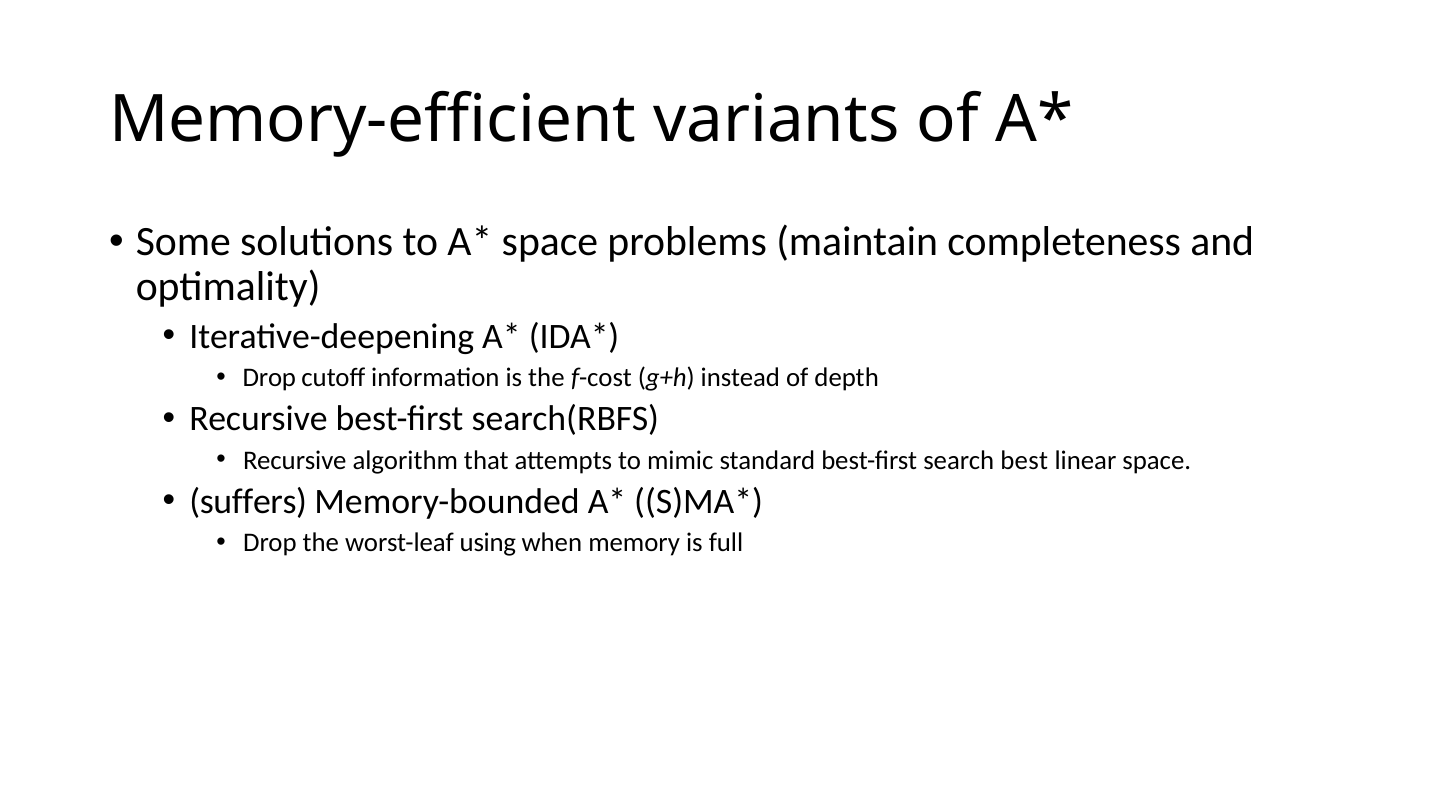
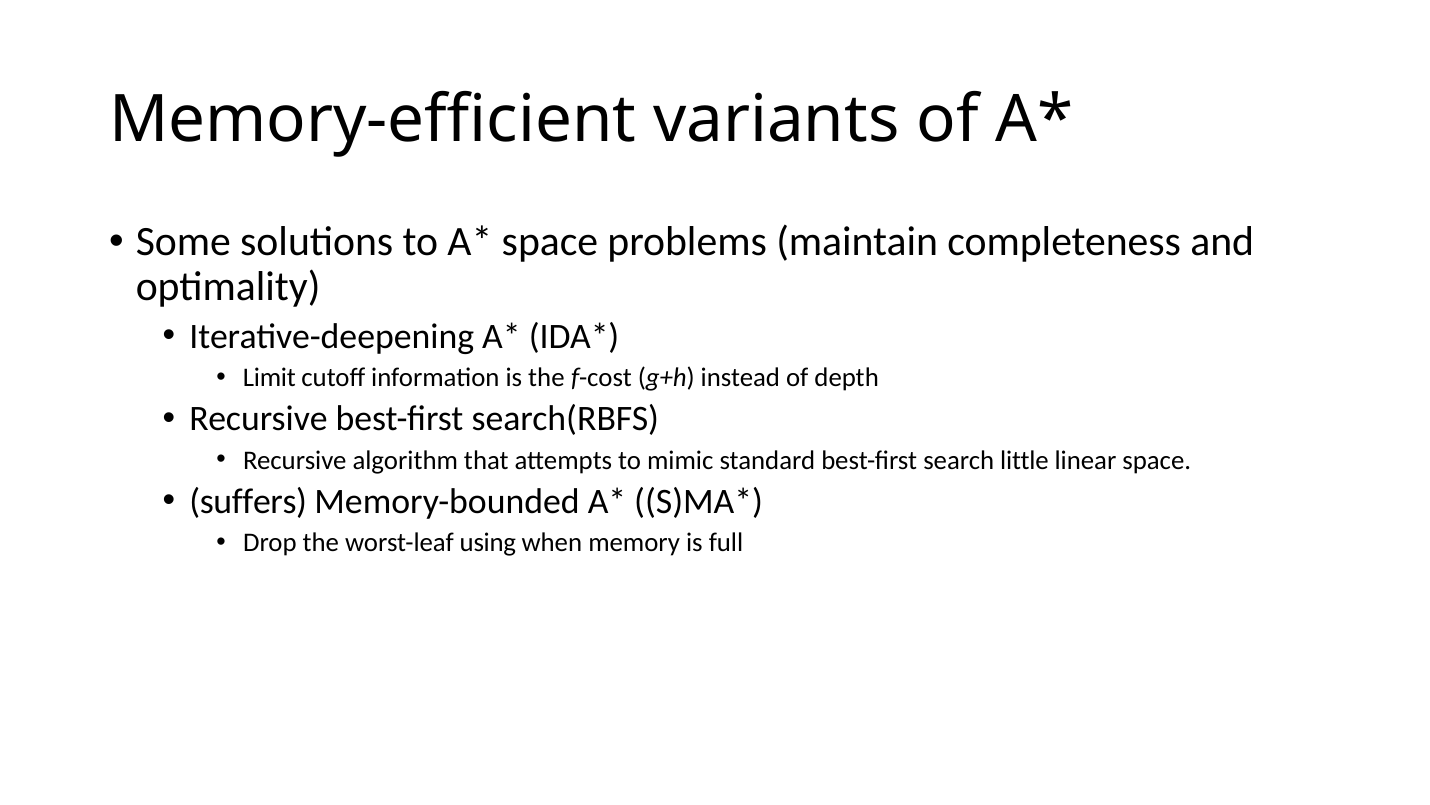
Drop: Drop -> Limit (269, 377)
best: best -> little (1024, 460)
